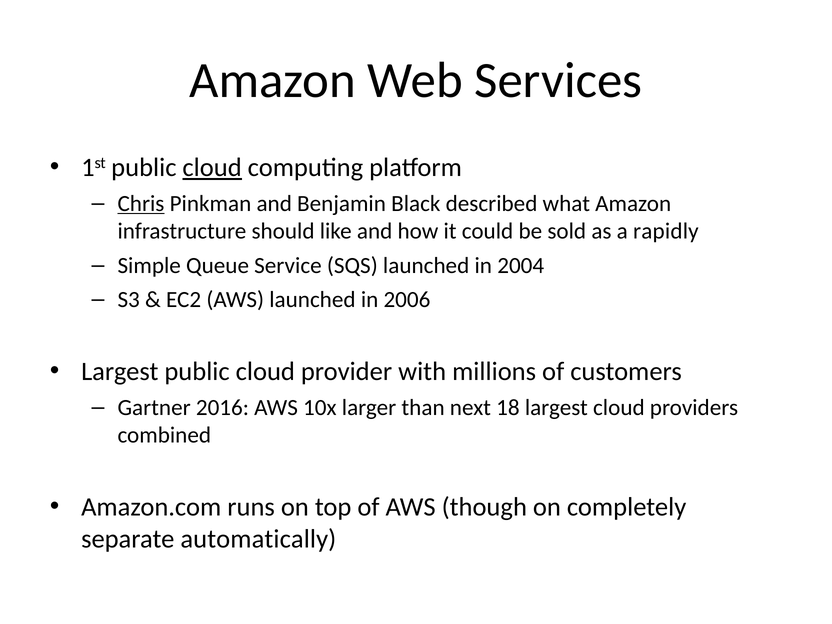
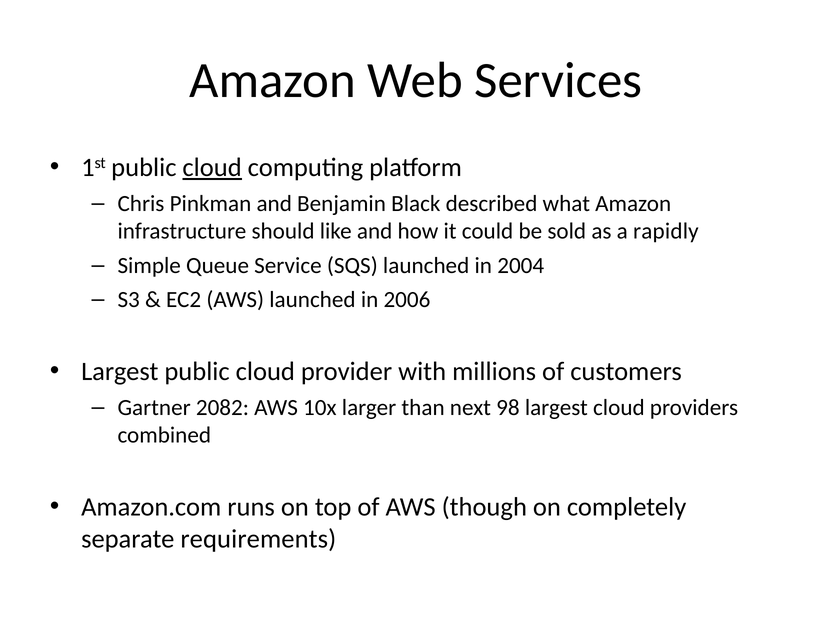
Chris underline: present -> none (141, 204)
2016: 2016 -> 2082 (222, 408)
18: 18 -> 98 (508, 408)
automatically: automatically -> requirements (258, 539)
